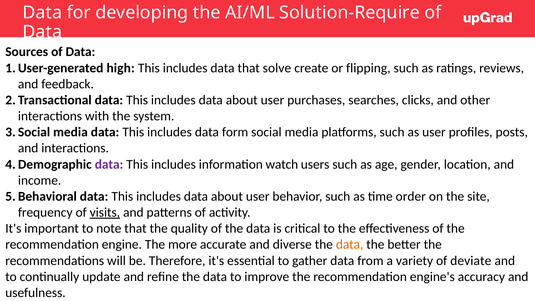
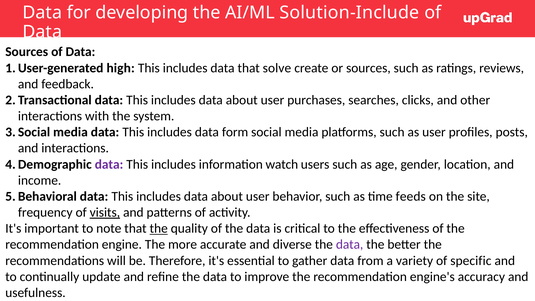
Solution-Require: Solution-Require -> Solution-Include (349, 13)
or flipping: flipping -> sources (368, 68)
order: order -> feeds (411, 196)
the underline: none -> present (159, 228)
data colour: orange -> purple (350, 245)
deviate: deviate -> specific (471, 261)
